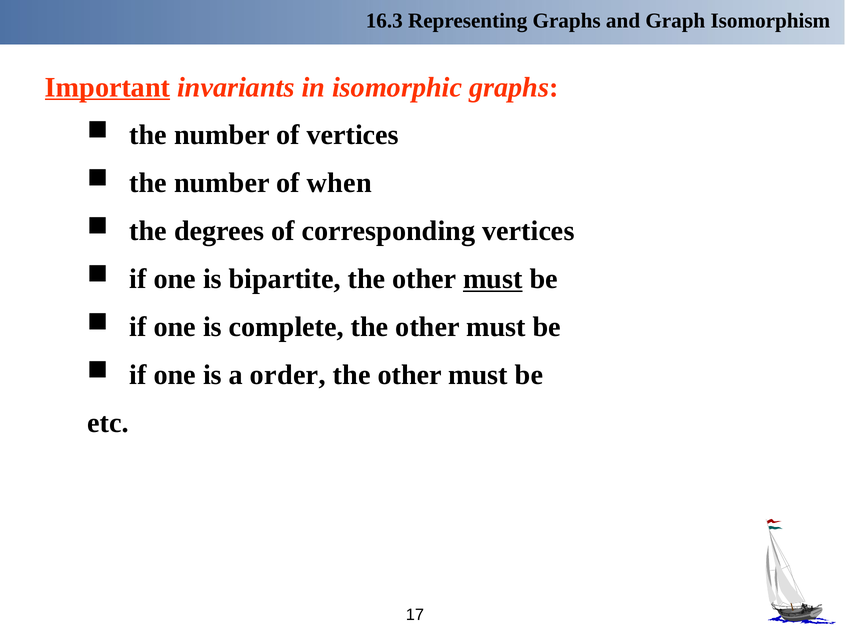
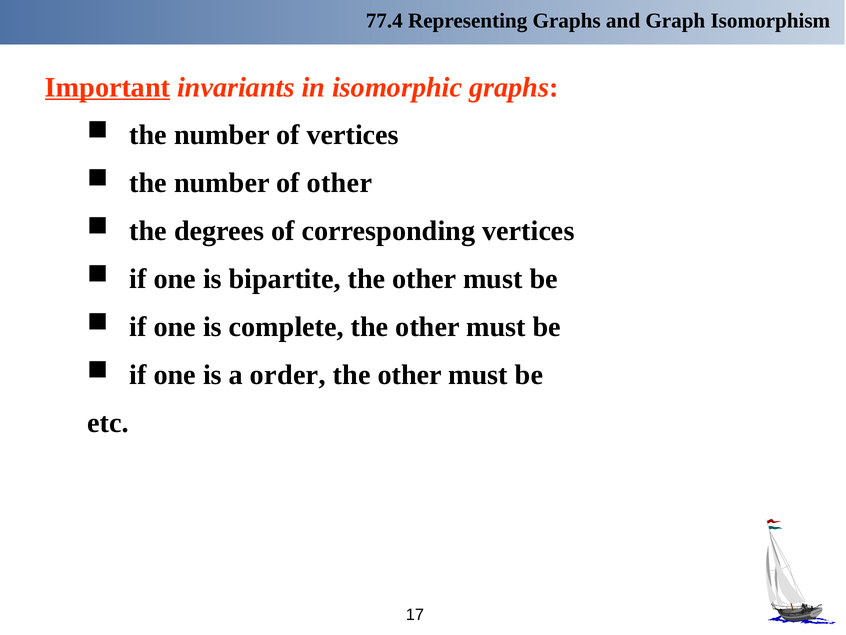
16.3: 16.3 -> 77.4 (384, 20)
of when: when -> other (339, 183)
must underline: present -> none (493, 279)
